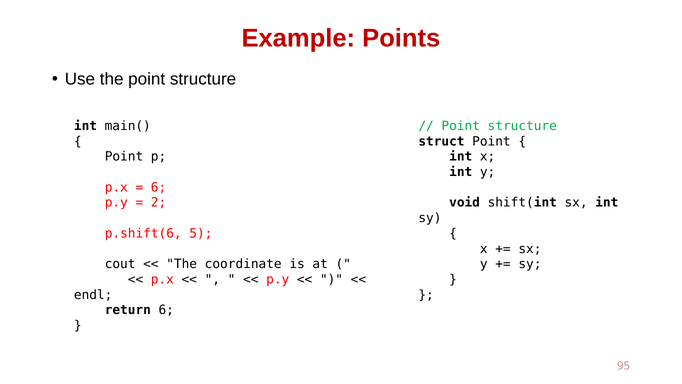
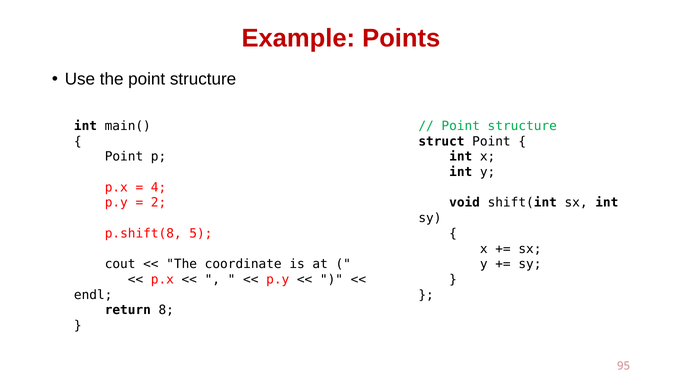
6: 6 -> 4 (159, 187)
p.shift(6: p.shift(6 -> p.shift(8 (143, 233)
return 6: 6 -> 8 (166, 310)
